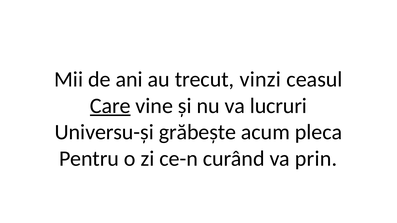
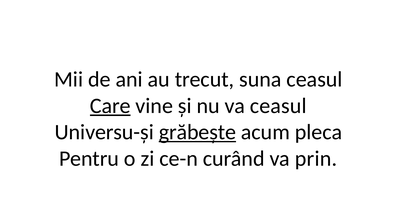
vinzi: vinzi -> suna (260, 79)
va lucruri: lucruri -> ceasul (278, 106)
grăbește underline: none -> present (197, 132)
